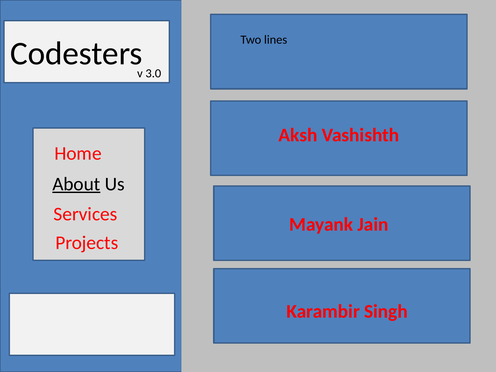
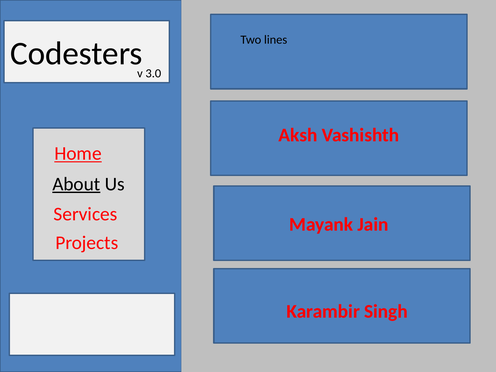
Home underline: none -> present (78, 154)
